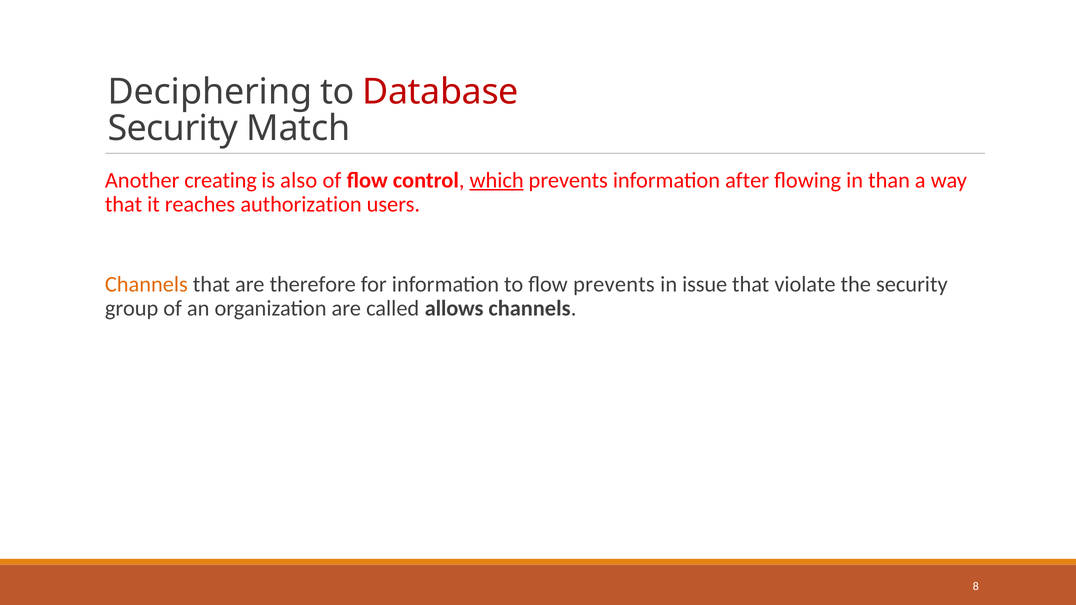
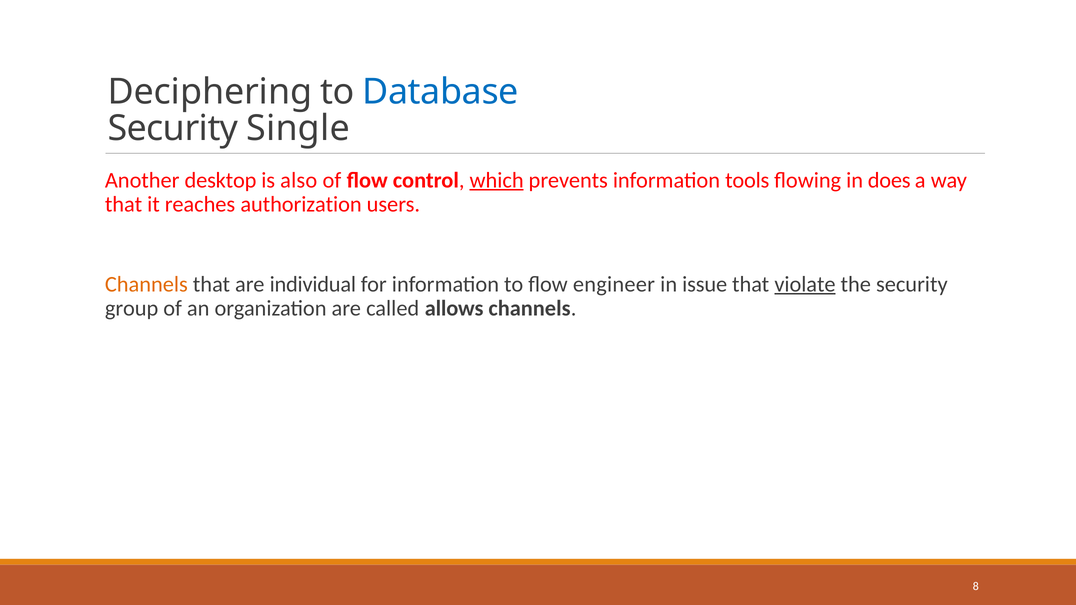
Database colour: red -> blue (440, 92)
Match: Match -> Single (298, 129)
creating: creating -> desktop (221, 180)
after: after -> tools (747, 180)
than: than -> does (889, 180)
therefore: therefore -> individual (313, 284)
flow prevents: prevents -> engineer (614, 284)
violate underline: none -> present (805, 284)
